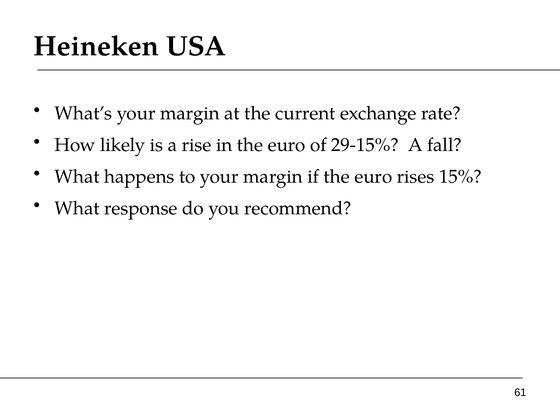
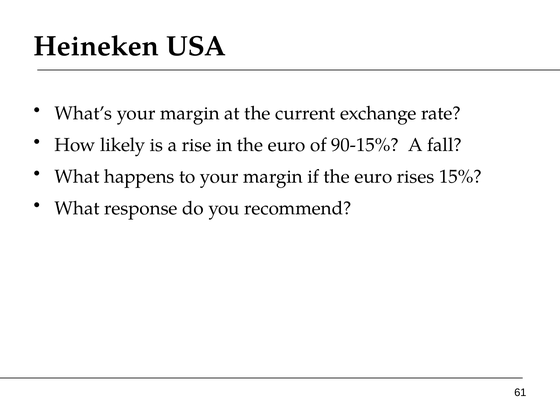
29-15%: 29-15% -> 90-15% (365, 145)
